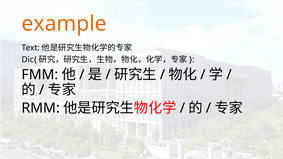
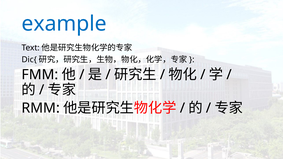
example colour: orange -> blue (64, 24)
